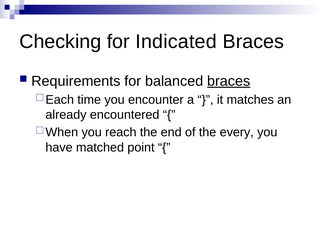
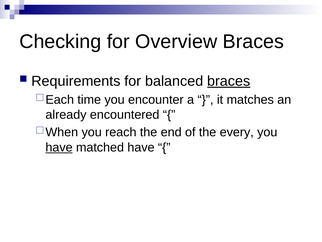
Indicated: Indicated -> Overview (176, 42)
have underline: none -> present (59, 147)
matched point: point -> have (141, 147)
